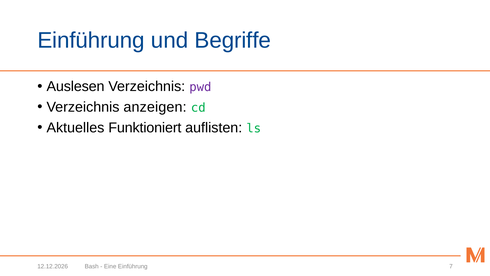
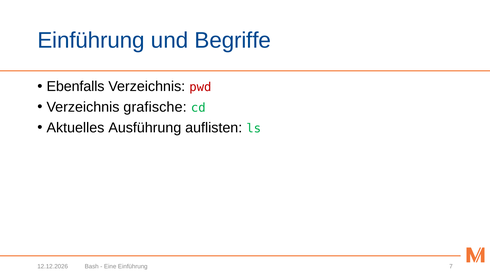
Auslesen: Auslesen -> Ebenfalls (76, 86)
pwd colour: purple -> red (200, 87)
anzeigen: anzeigen -> grafische (155, 107)
Funktioniert: Funktioniert -> Ausführung (145, 127)
